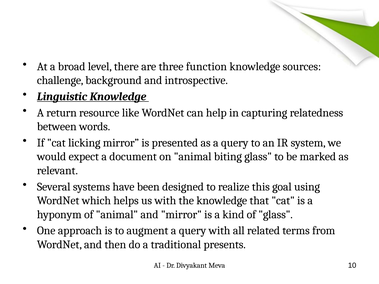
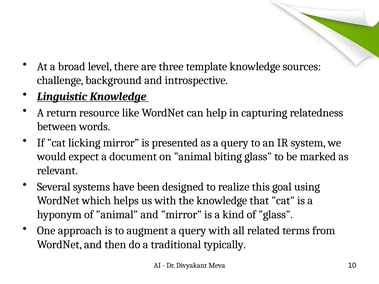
function: function -> template (207, 67)
presents: presents -> typically (225, 245)
